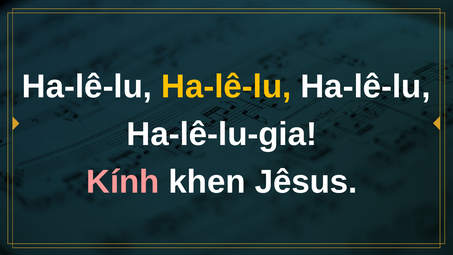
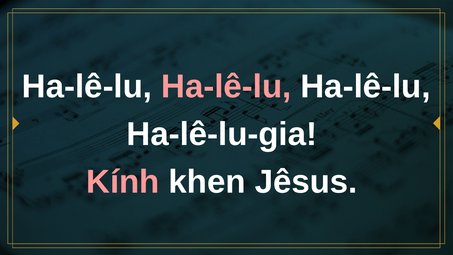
Ha-lê-lu colour: yellow -> pink (226, 87)
